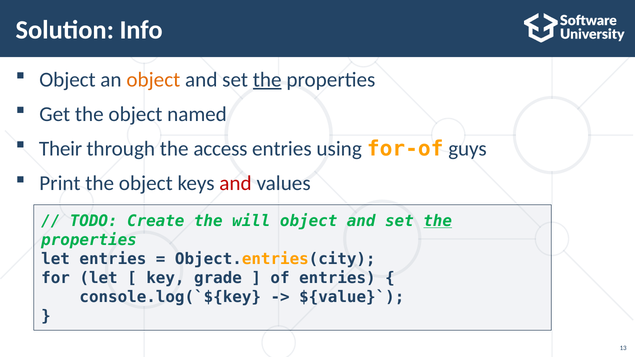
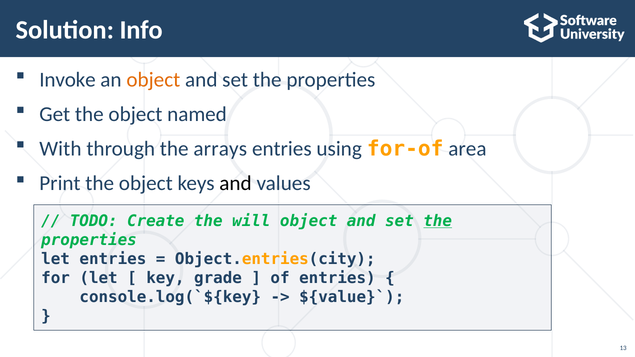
Object: Object -> Invoke (68, 80)
the underline: present -> none (267, 80)
Their: Their -> With (60, 149)
access: access -> arrays (220, 149)
guys: guys -> area (467, 149)
and colour: red -> black (236, 184)
